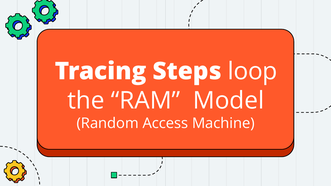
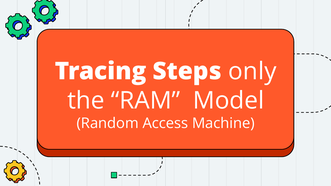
loop: loop -> only (252, 71)
